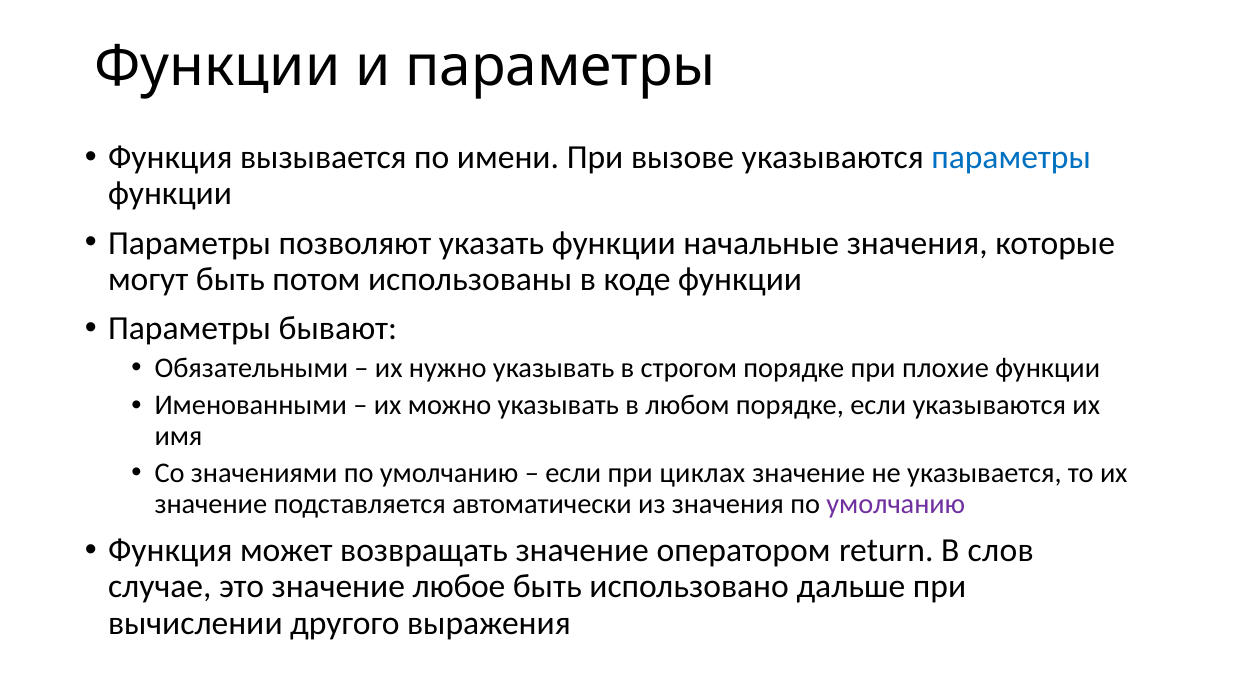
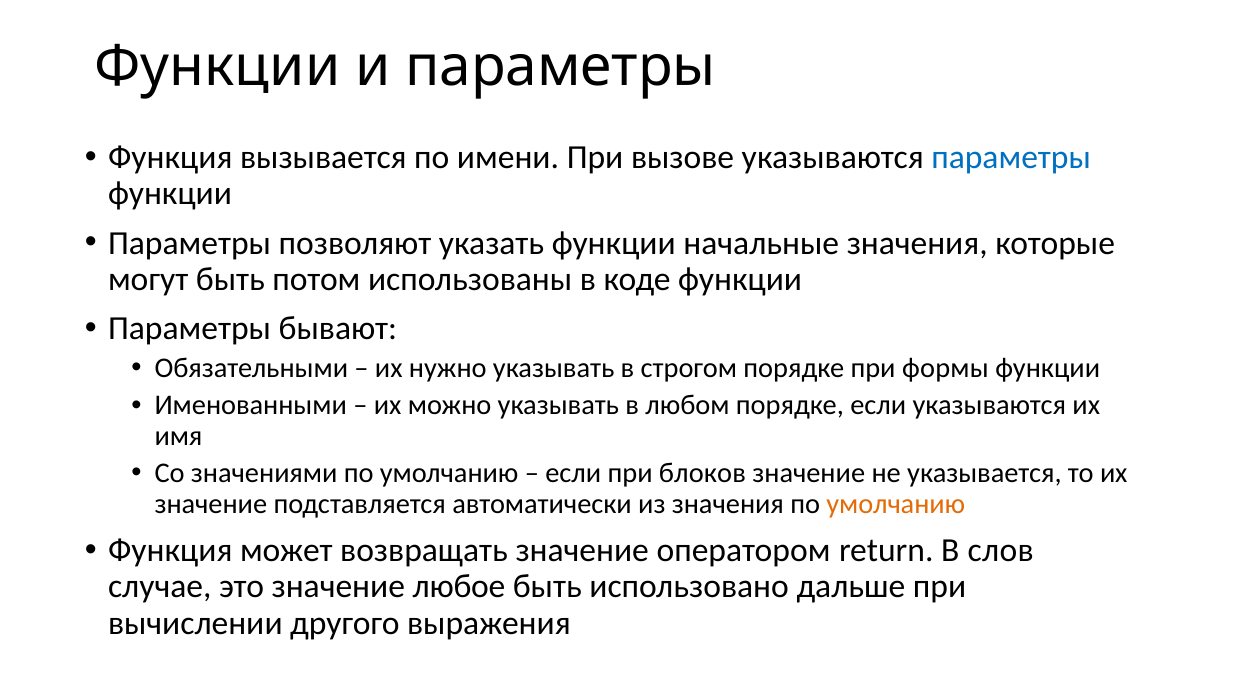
плохие: плохие -> формы (945, 368)
циклах: циклах -> блоков (702, 473)
умолчанию colour: purple -> orange (896, 504)
